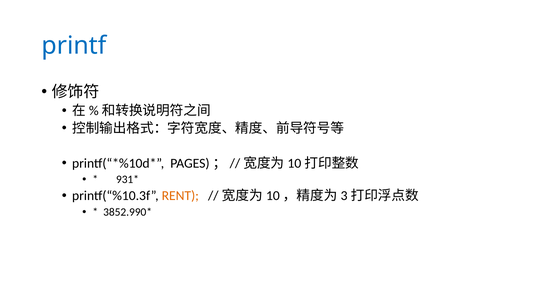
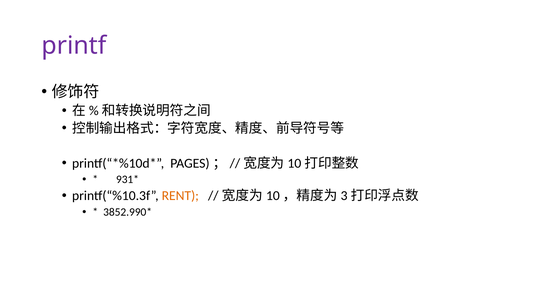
printf colour: blue -> purple (74, 46)
